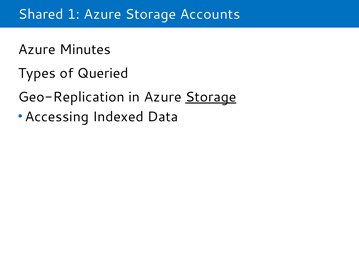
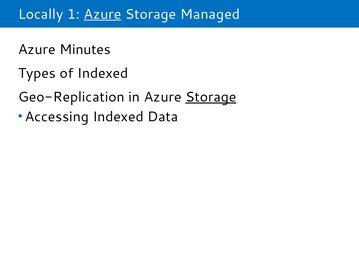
Shared: Shared -> Locally (41, 14)
Azure underline: none -> present (103, 14)
Accounts: Accounts -> Managed (210, 14)
of Queried: Queried -> Indexed (103, 73)
